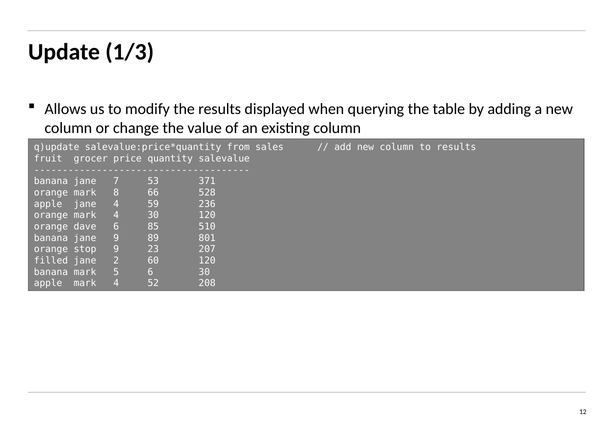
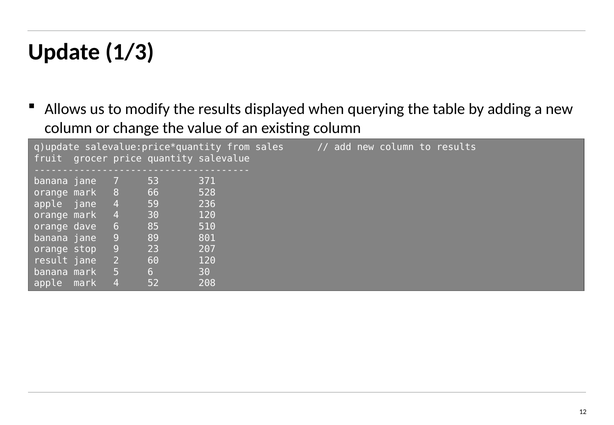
filled: filled -> result (51, 261)
